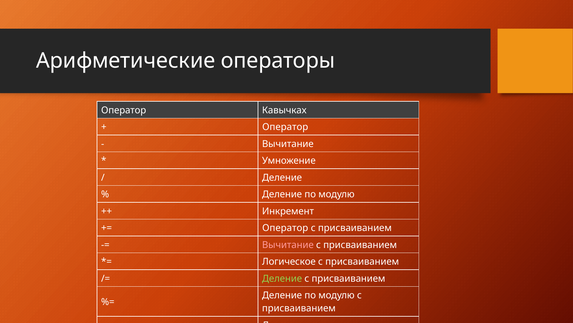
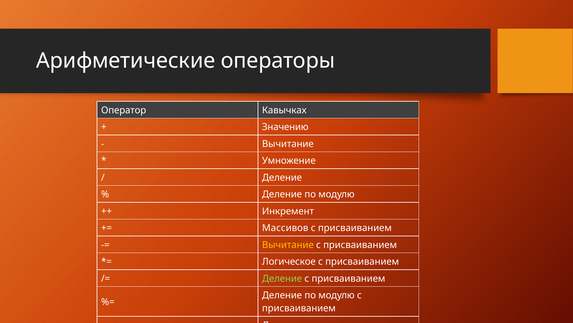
Оператор: Оператор -> Значению (285, 127)
Оператор: Оператор -> Массивов (285, 228)
Вычитание colour: pink -> yellow (288, 244)
